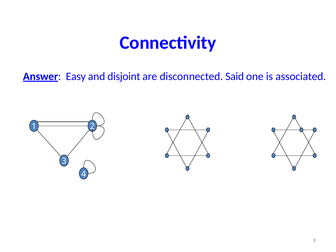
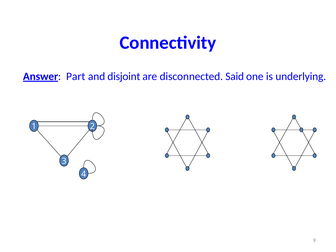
Easy: Easy -> Part (76, 76)
associated: associated -> underlying (301, 76)
